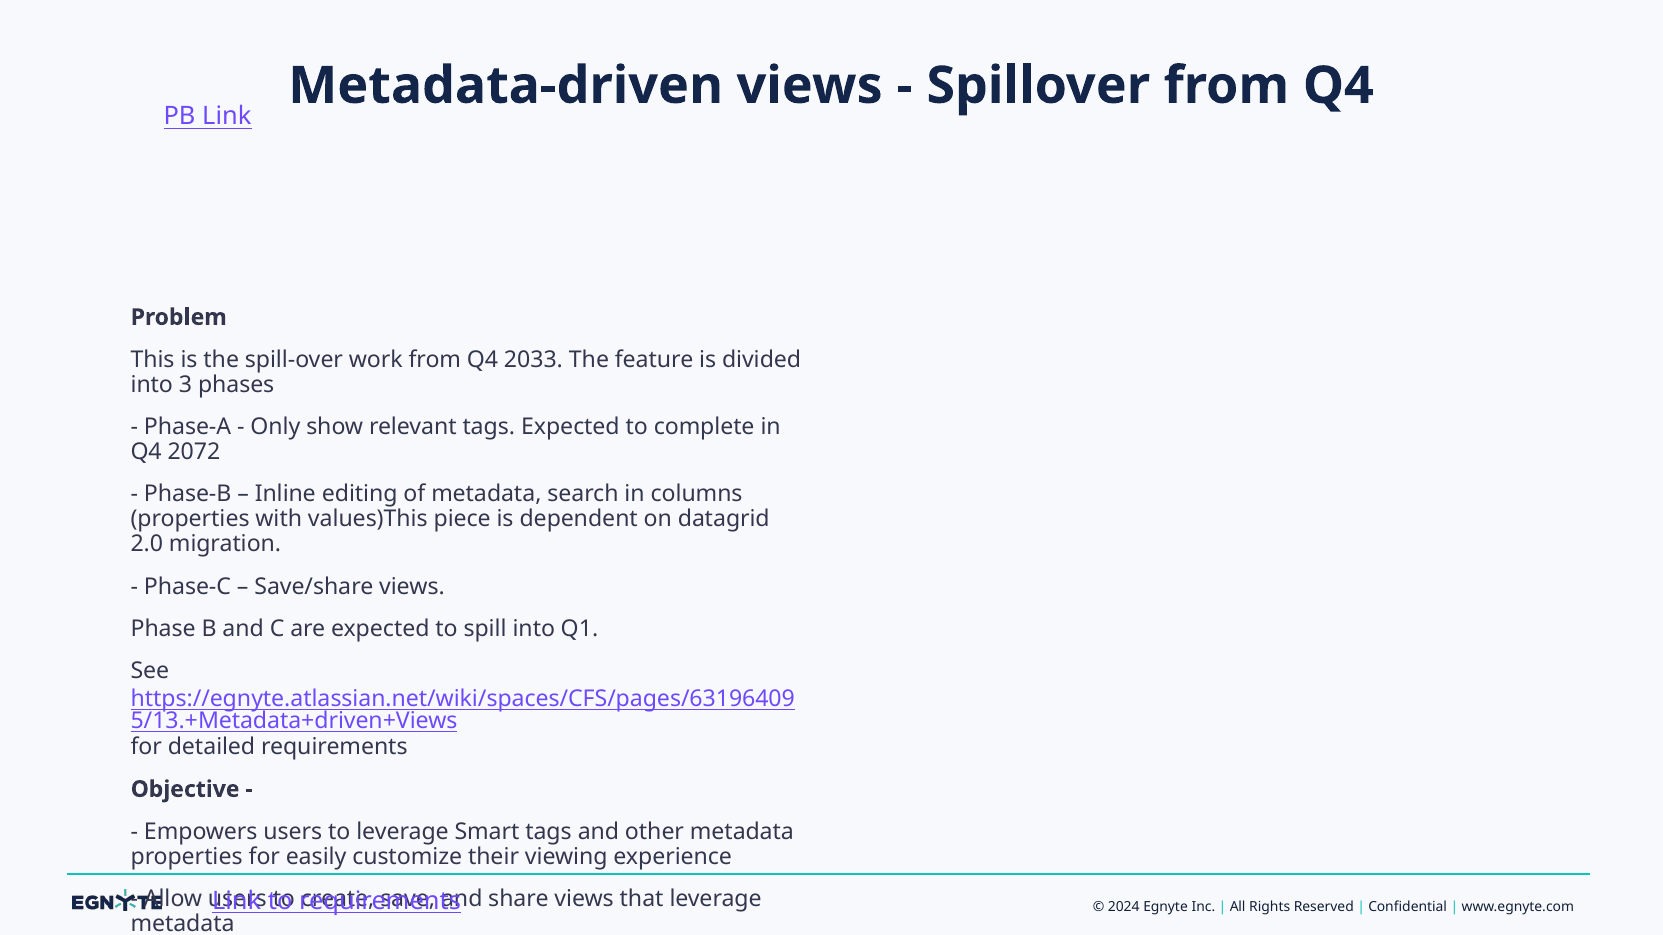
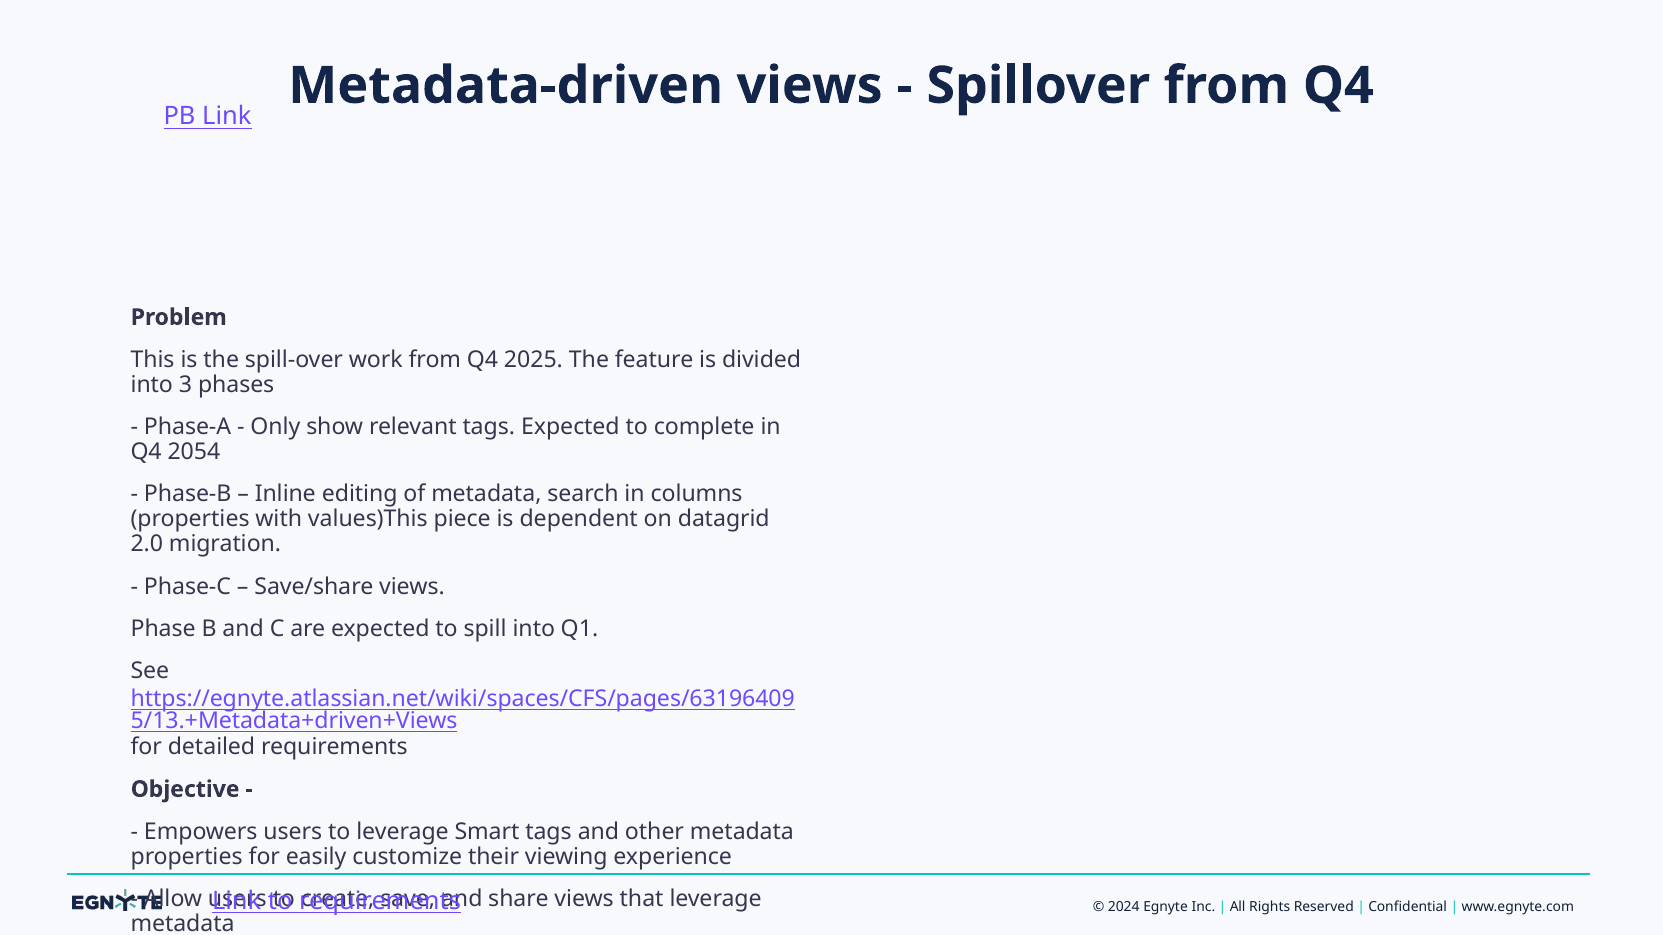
2033: 2033 -> 2025 (533, 360)
2072: 2072 -> 2054 (194, 452)
